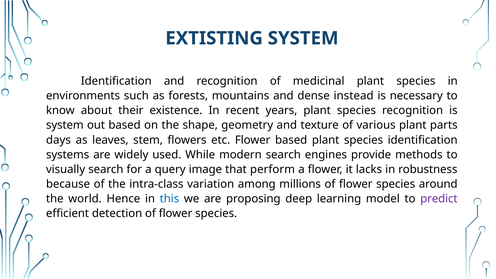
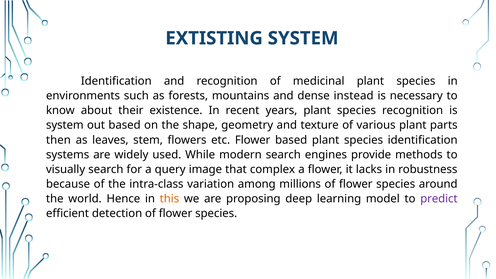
days: days -> then (58, 140)
perform: perform -> complex (273, 169)
this colour: blue -> orange (169, 199)
